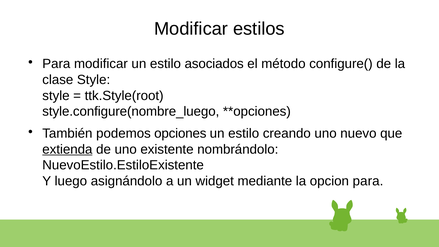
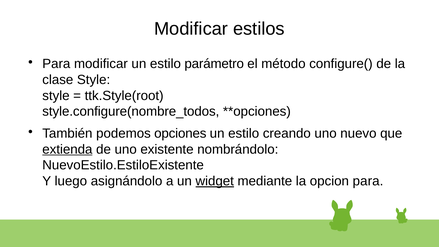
asociados: asociados -> parámetro (214, 64)
style.configure(nombre_luego: style.configure(nombre_luego -> style.configure(nombre_todos (131, 112)
widget underline: none -> present (215, 181)
